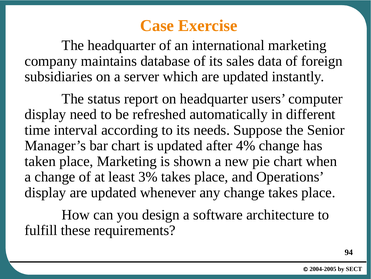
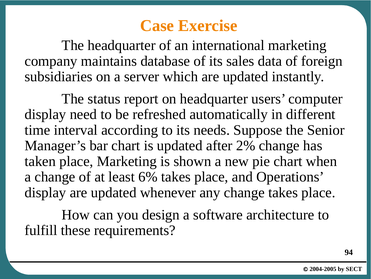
4%: 4% -> 2% (246, 145)
3%: 3% -> 6% (148, 176)
